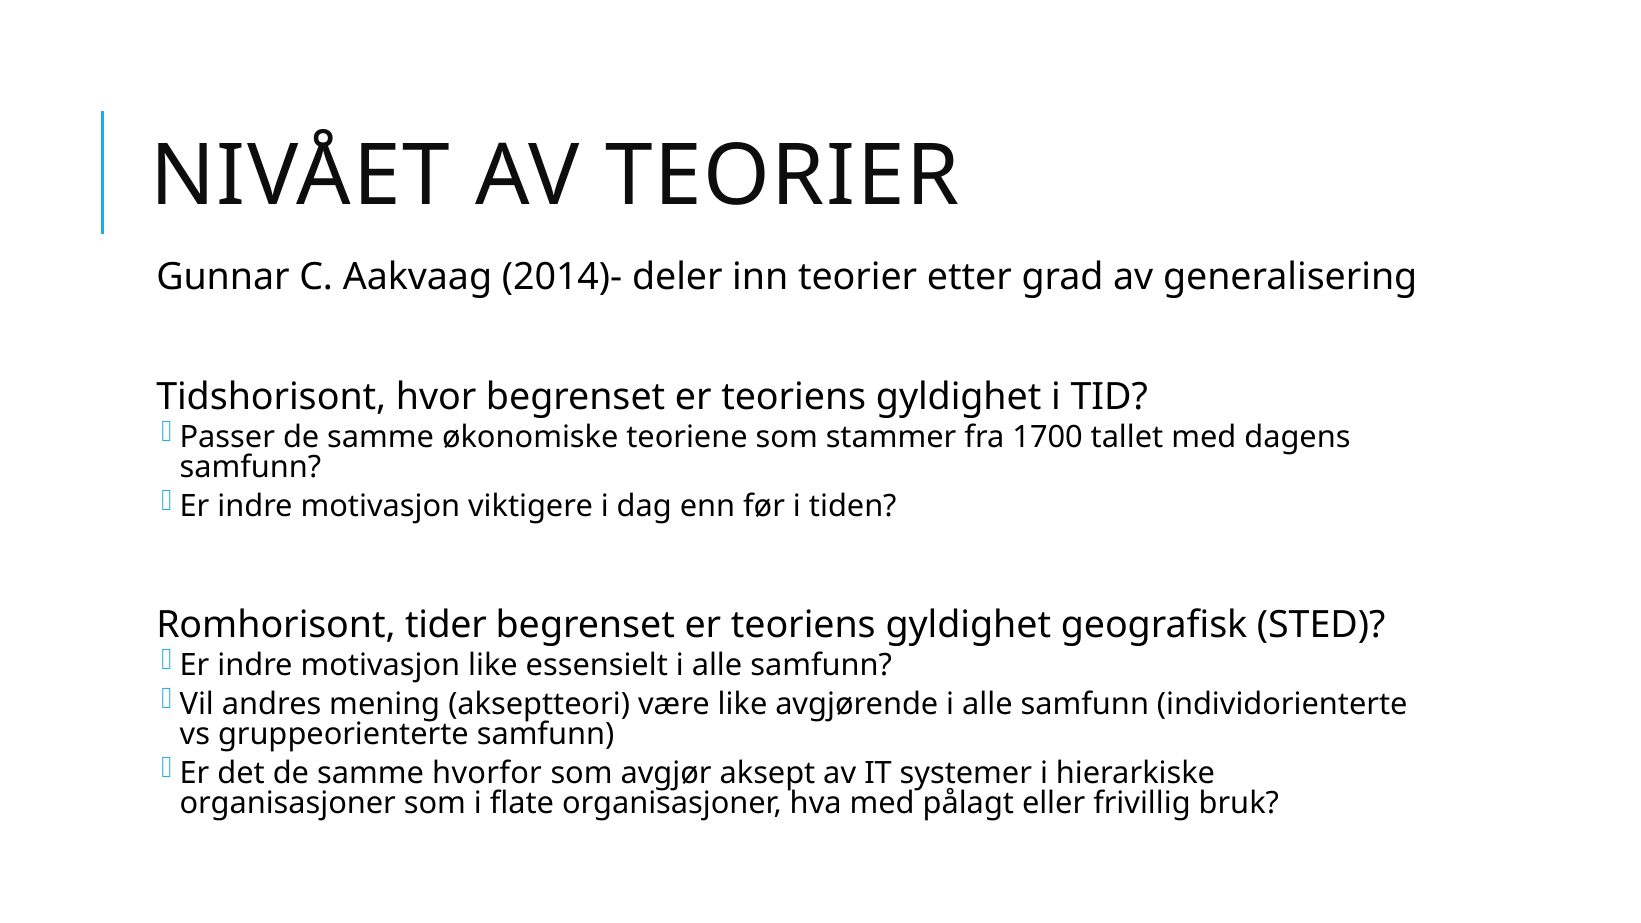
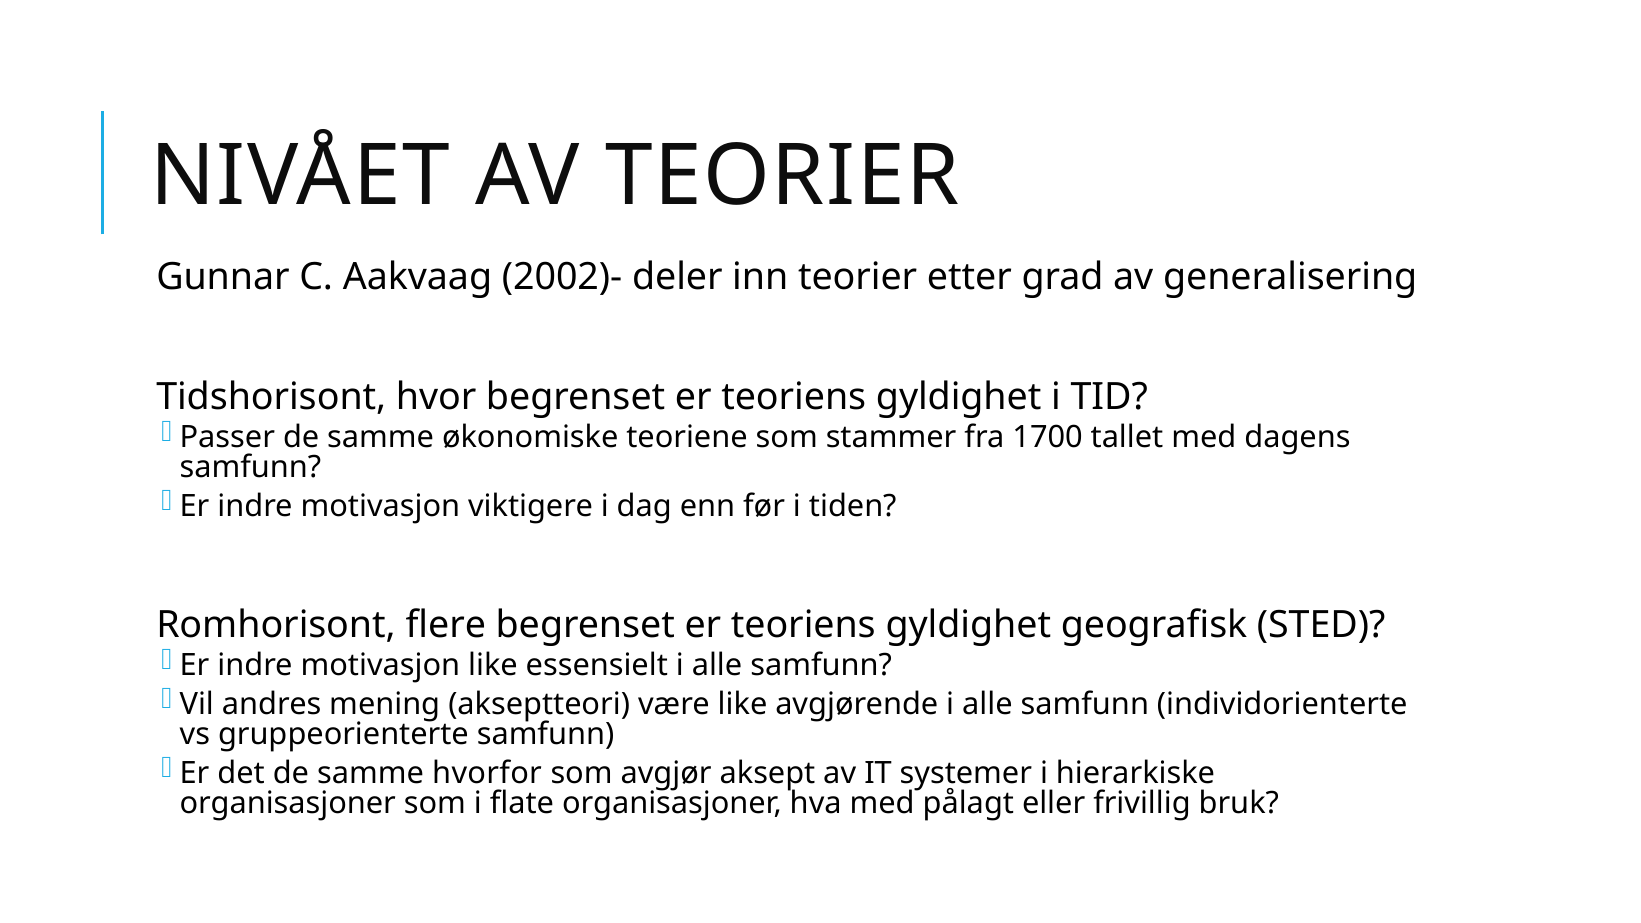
2014)-: 2014)- -> 2002)- (562, 277)
tider: tider -> flere (446, 625)
